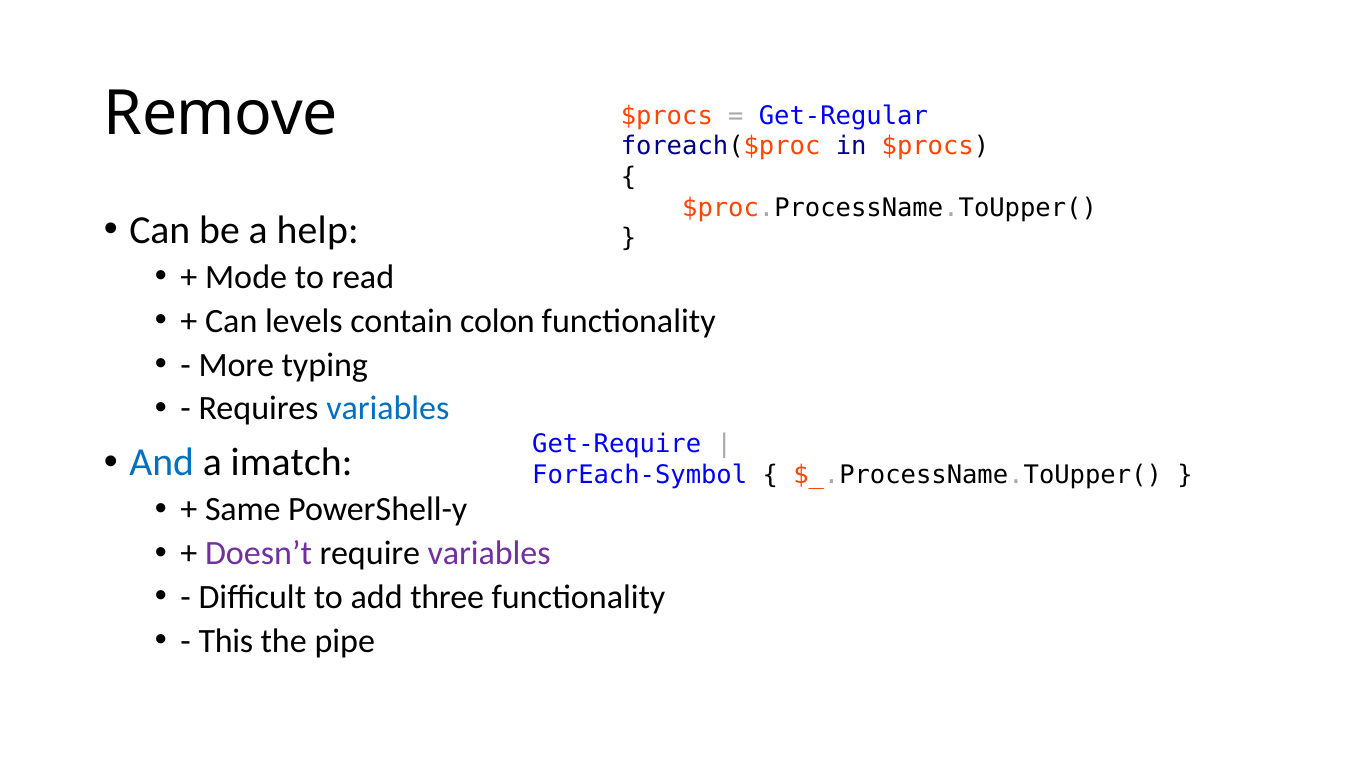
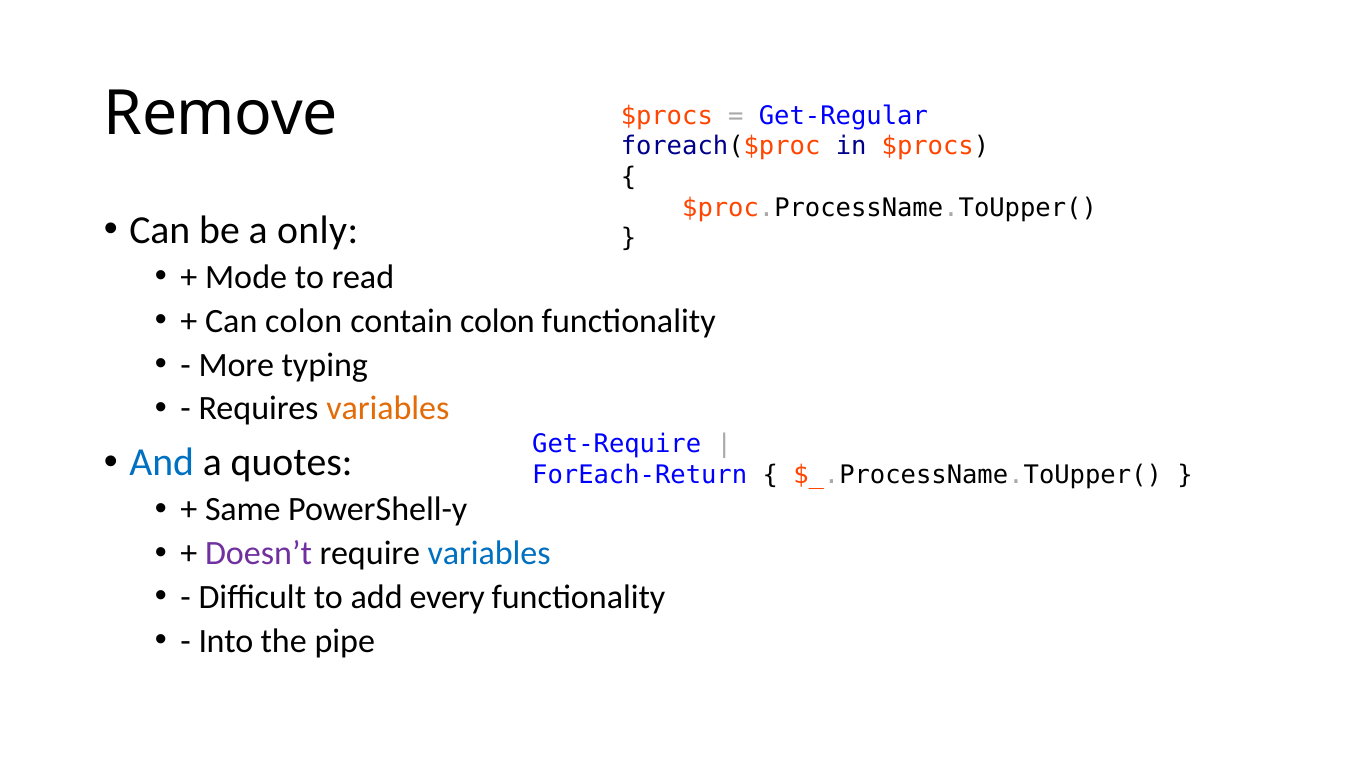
help: help -> only (318, 230)
Can levels: levels -> colon (304, 321)
variables colour: blue -> orange (388, 409)
imatch: imatch -> quotes (292, 463)
ForEach-Symbol: ForEach-Symbol -> ForEach-Return (640, 475)
variables colour: purple -> blue (489, 553)
three: three -> every (447, 597)
This: This -> Into (226, 641)
